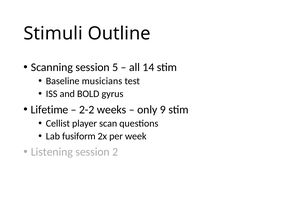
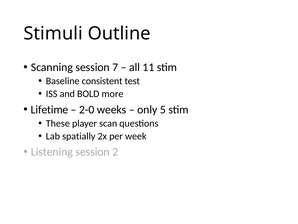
5: 5 -> 7 (115, 67)
14: 14 -> 11 (148, 67)
musicians: musicians -> consistent (102, 81)
gyrus: gyrus -> more (112, 94)
2-2: 2-2 -> 2-0 (87, 109)
9: 9 -> 5 (163, 109)
Cellist: Cellist -> These (58, 123)
fusiform: fusiform -> spatially (79, 136)
